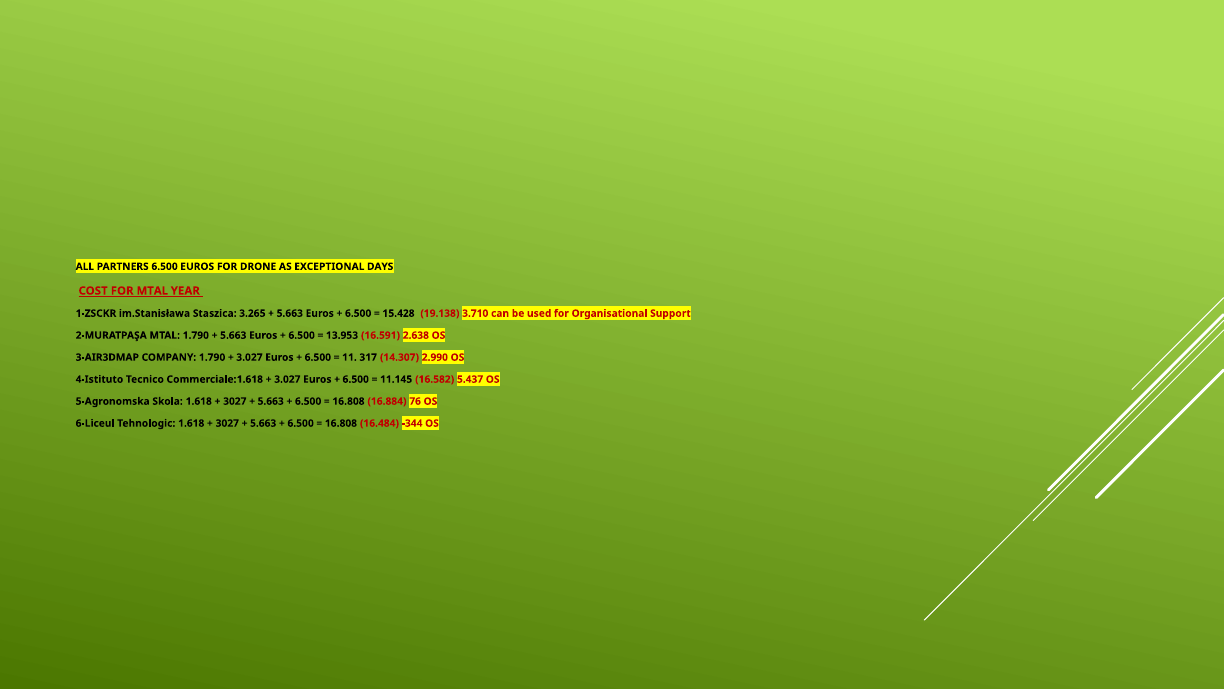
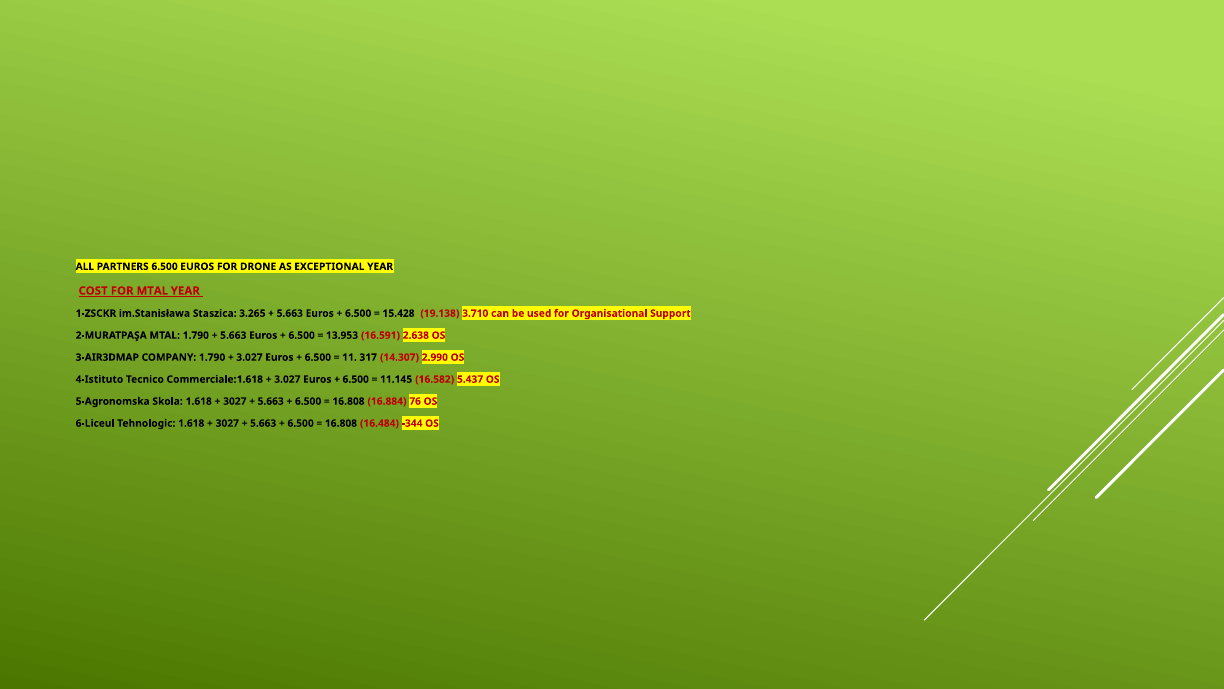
EXCEPTIONAL DAYS: DAYS -> YEAR (380, 266)
